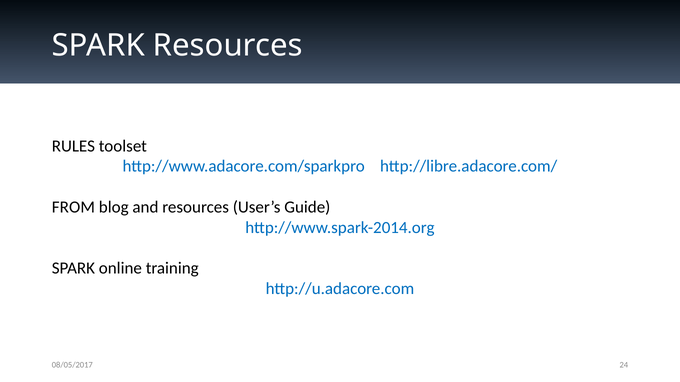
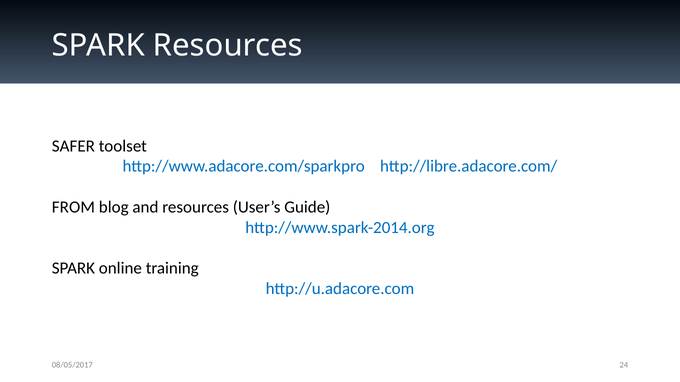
RULES: RULES -> SAFER (73, 146)
